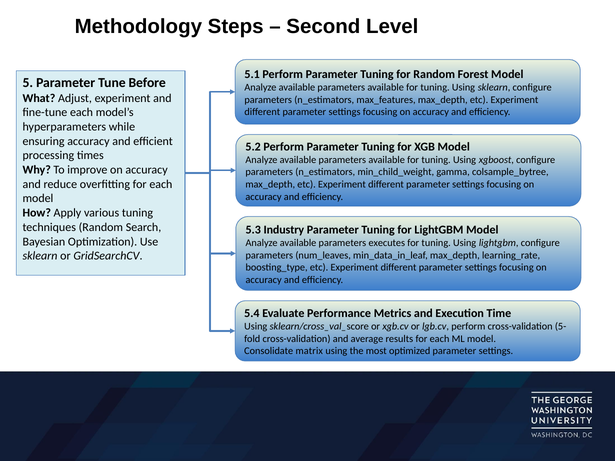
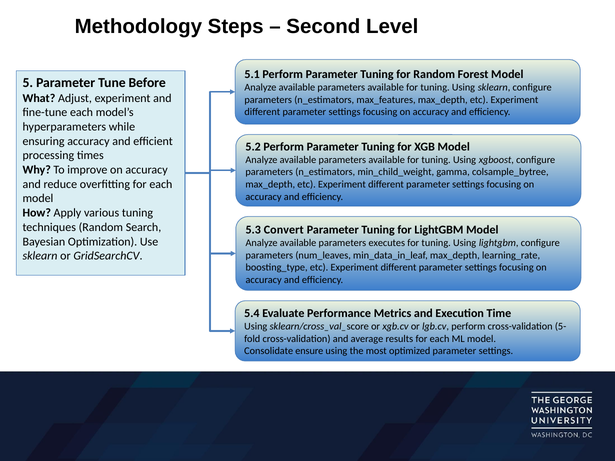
Industry: Industry -> Convert (284, 230)
matrix: matrix -> ensure (309, 351)
